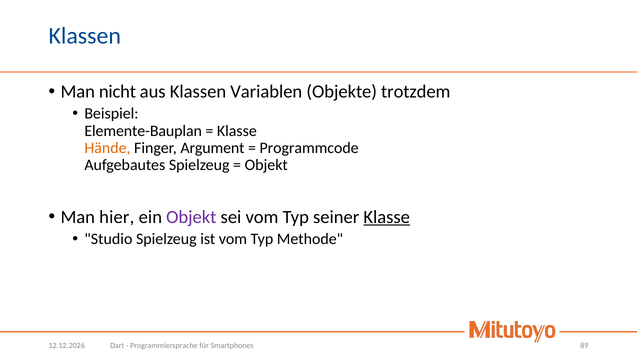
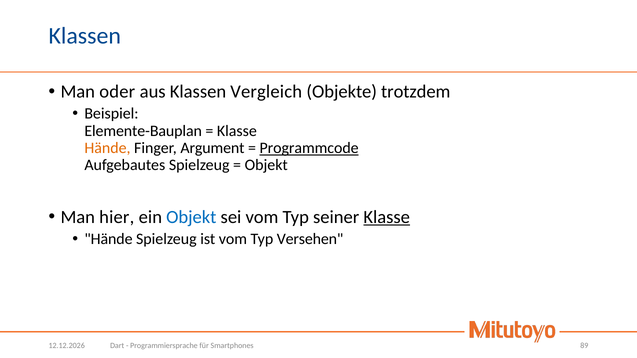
nicht: nicht -> oder (117, 92)
Variablen: Variablen -> Vergleich (266, 92)
Programmcode underline: none -> present (309, 148)
Objekt colour: purple -> blue (191, 217)
Studio: Studio -> Hände (108, 239)
Methode: Methode -> Versehen (310, 239)
